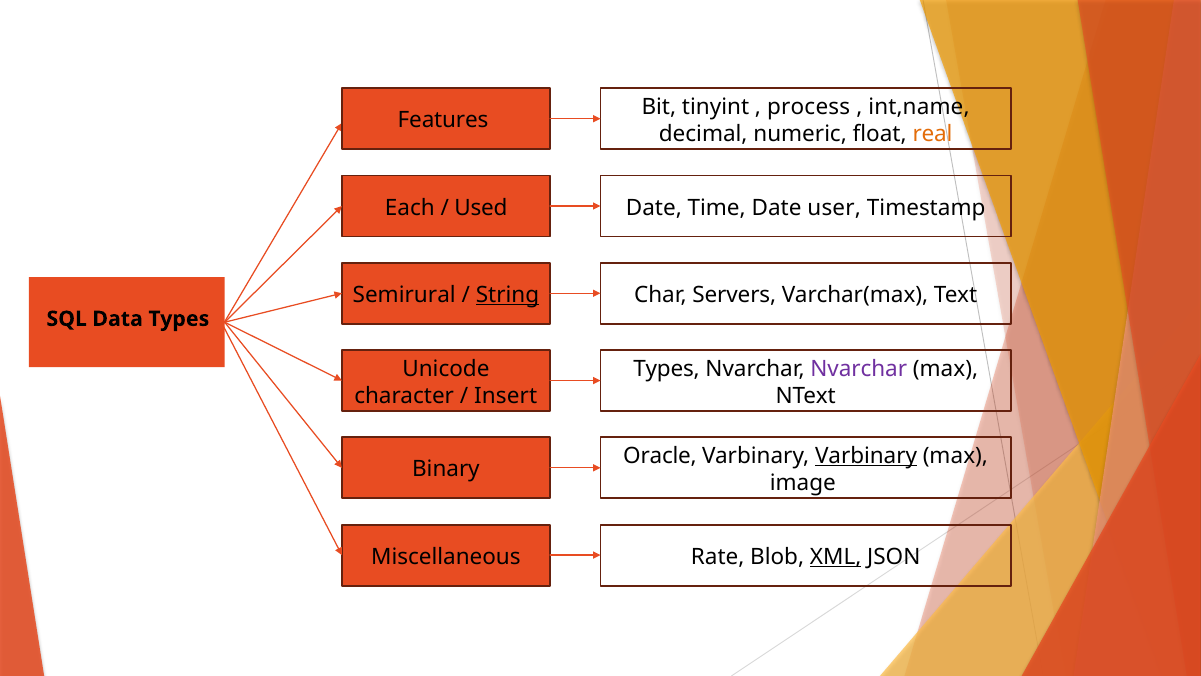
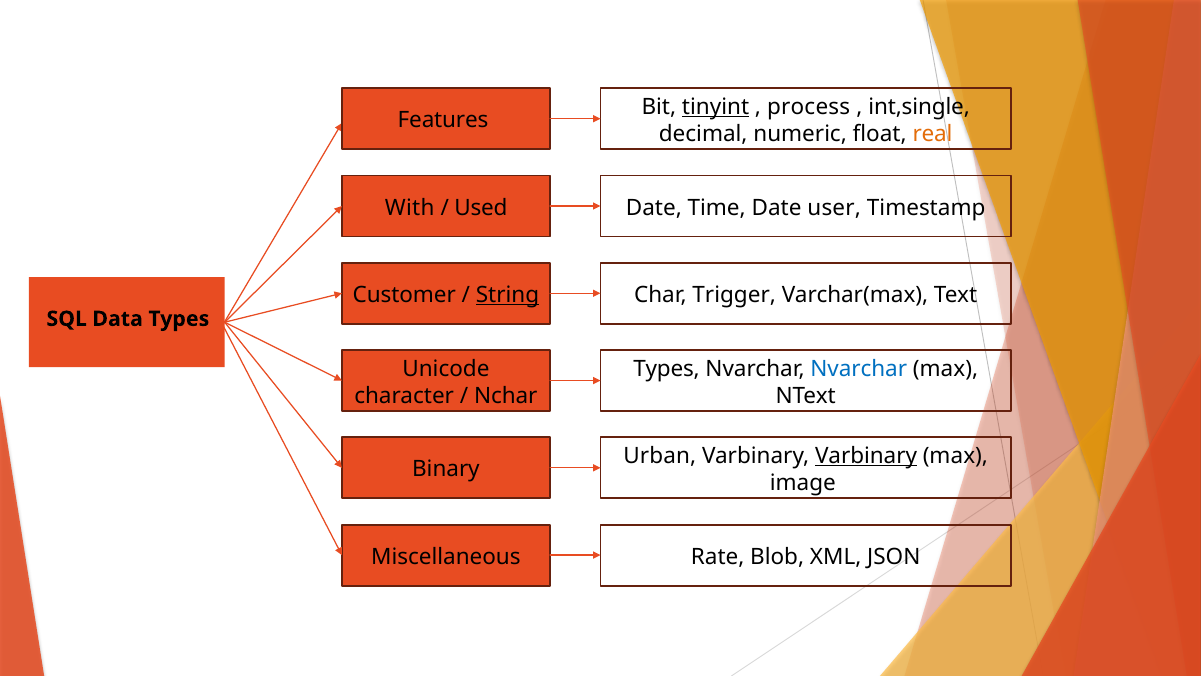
tinyint underline: none -> present (716, 107)
int,name: int,name -> int,single (919, 107)
Each: Each -> With (410, 207)
Semirural: Semirural -> Customer (404, 295)
Servers: Servers -> Trigger (734, 295)
Nvarchar colour: purple -> blue (859, 368)
Insert: Insert -> Nchar (506, 395)
Oracle: Oracle -> Urban (660, 456)
XML underline: present -> none (836, 556)
